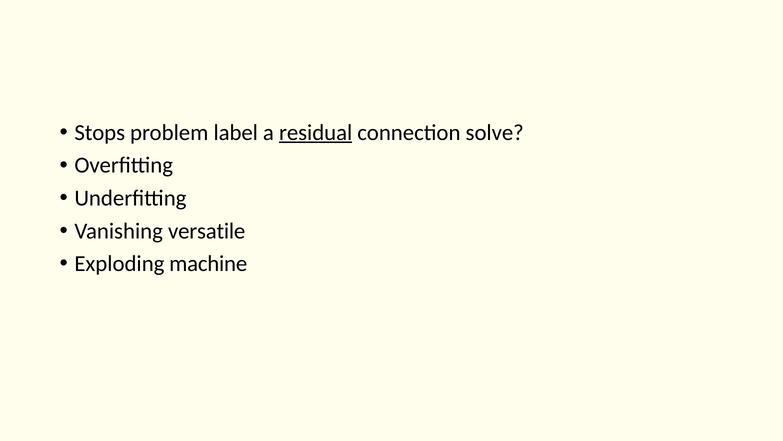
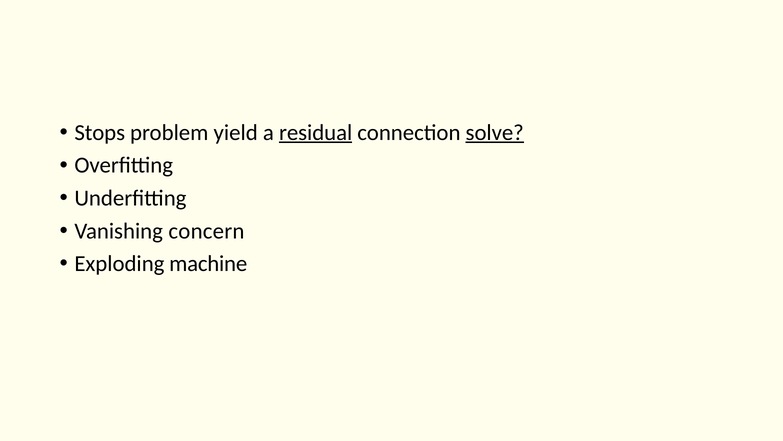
label: label -> yield (236, 132)
solve underline: none -> present (495, 132)
versatile: versatile -> concern (206, 231)
